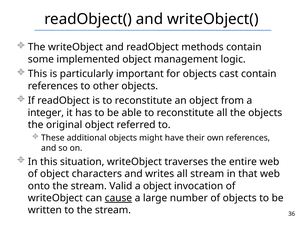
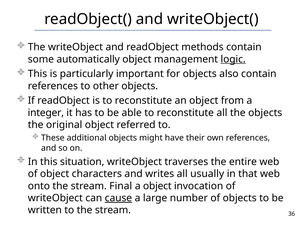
implemented: implemented -> automatically (88, 59)
logic underline: none -> present (233, 59)
cast: cast -> also (229, 74)
all stream: stream -> usually (207, 174)
Valid: Valid -> Final (121, 186)
